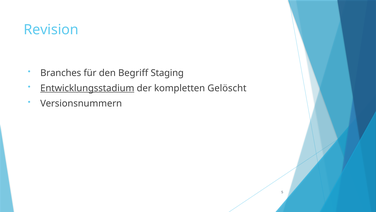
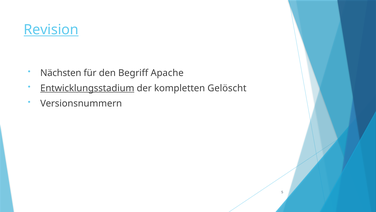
Revision underline: none -> present (51, 30)
Branches: Branches -> Nächsten (61, 73)
Staging: Staging -> Apache (167, 73)
